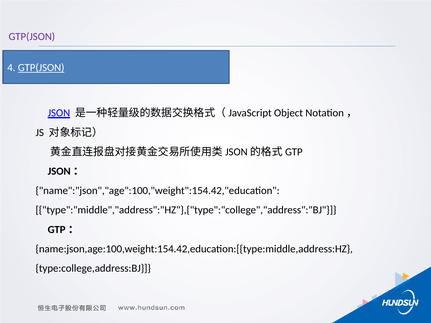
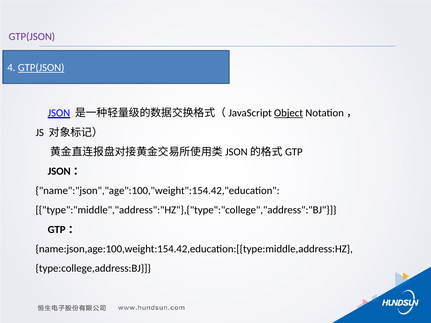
Object underline: none -> present (289, 113)
